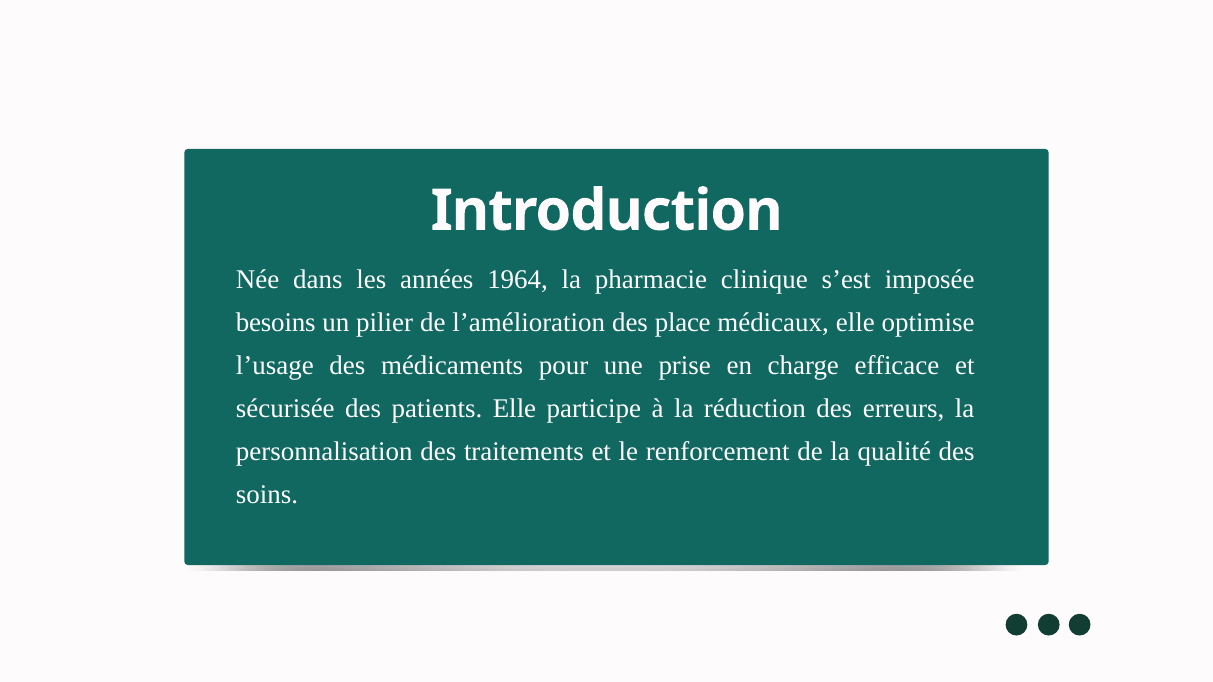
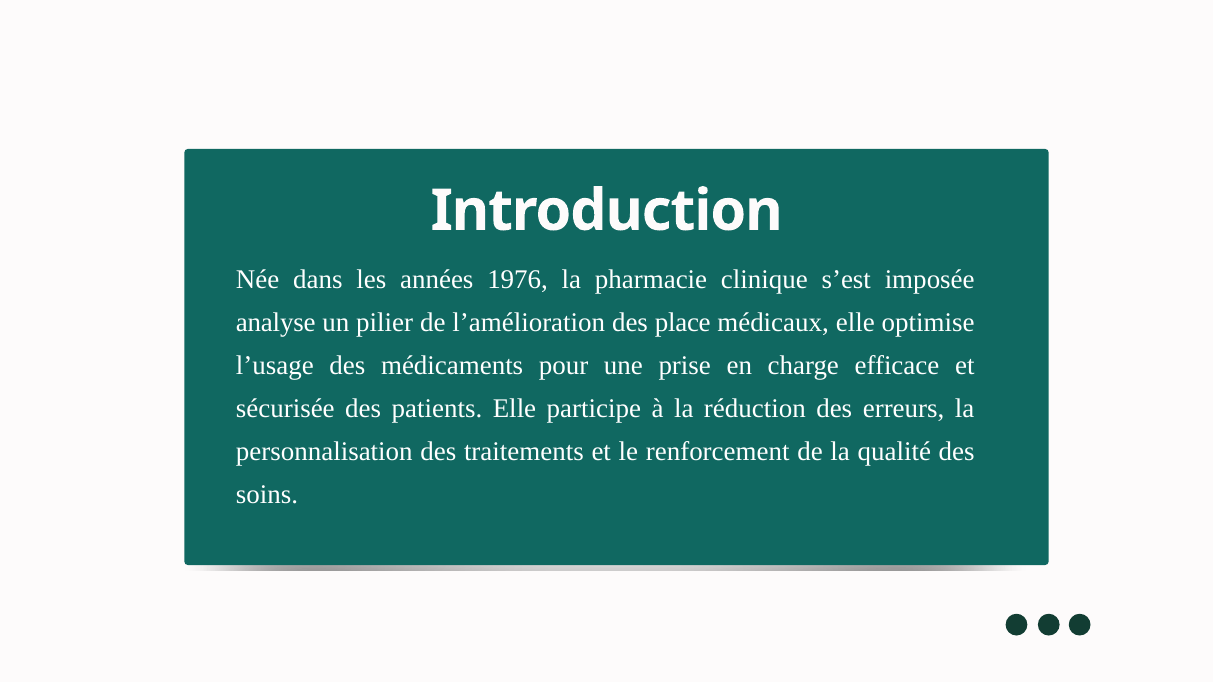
1964: 1964 -> 1976 (518, 279)
besoins: besoins -> analyse (276, 323)
